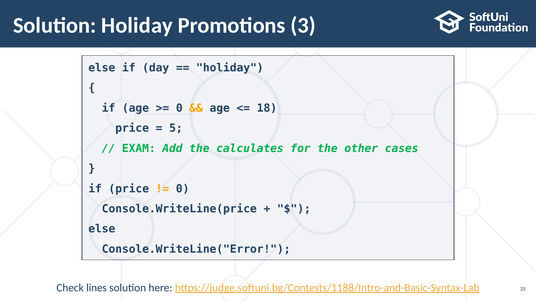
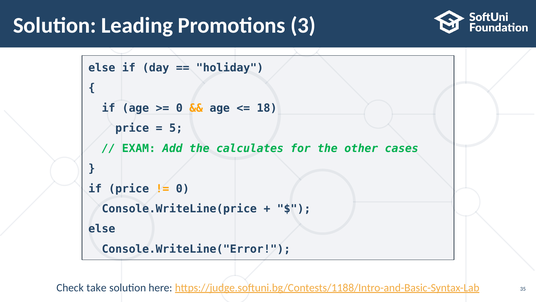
Solution Holiday: Holiday -> Leading (137, 25)
lines: lines -> take (96, 287)
